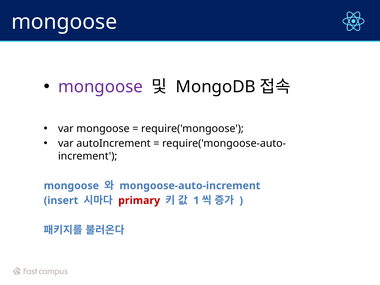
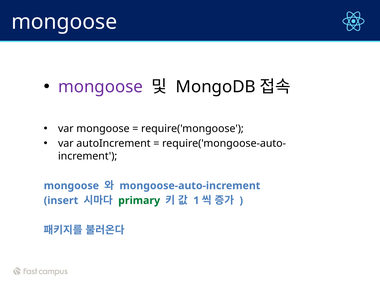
primary colour: red -> green (139, 201)
